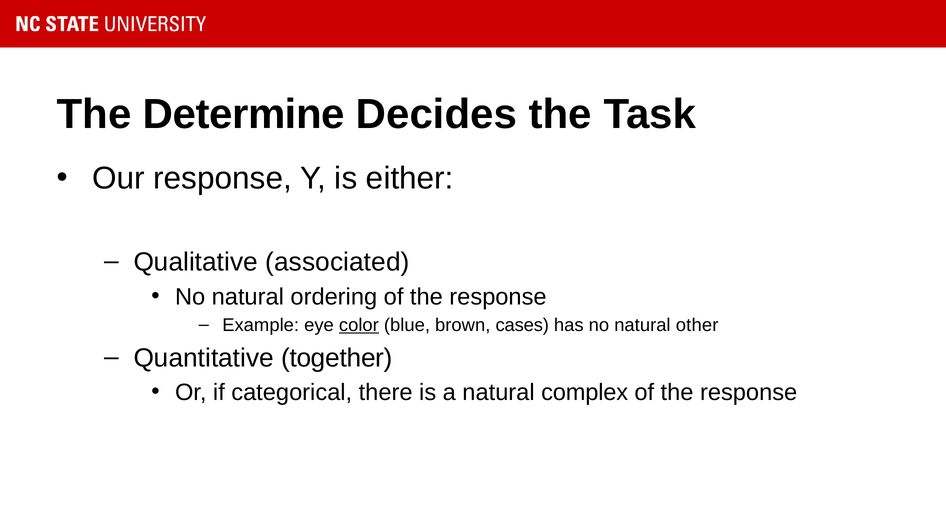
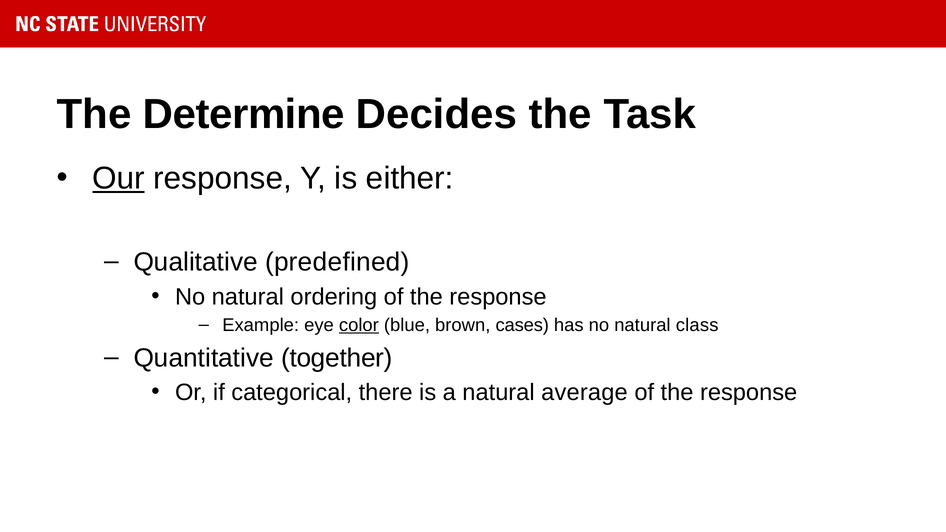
Our underline: none -> present (118, 179)
associated: associated -> predefined (337, 262)
other: other -> class (697, 325)
complex: complex -> average (584, 392)
